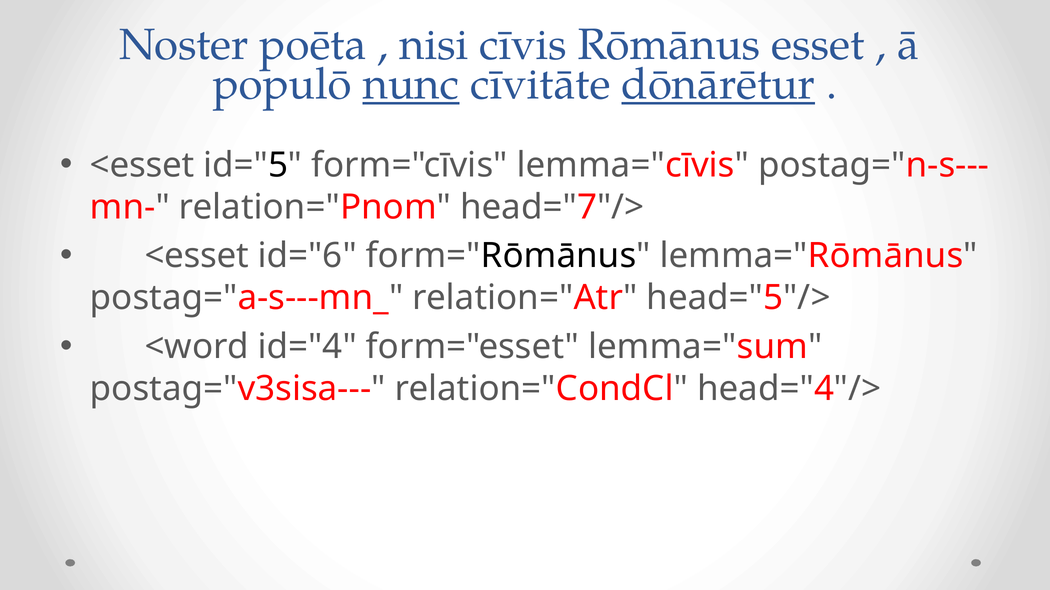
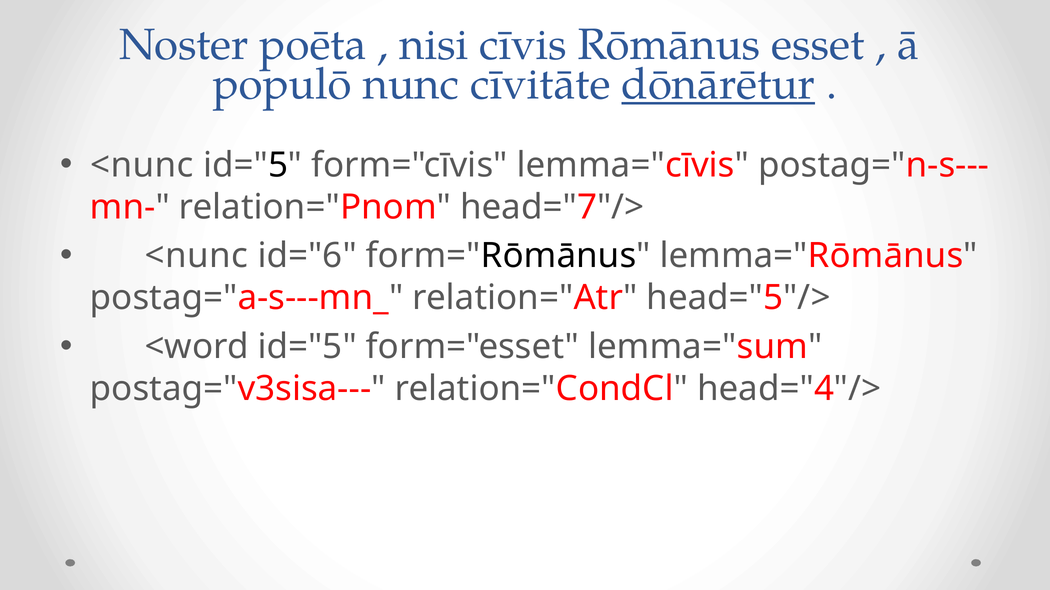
nunc underline: present -> none (411, 84)
<esset: <esset -> <nunc (142, 165)
<esset: <esset -> <nunc (196, 256)
<word id="4: id="4 -> id="5 (307, 347)
